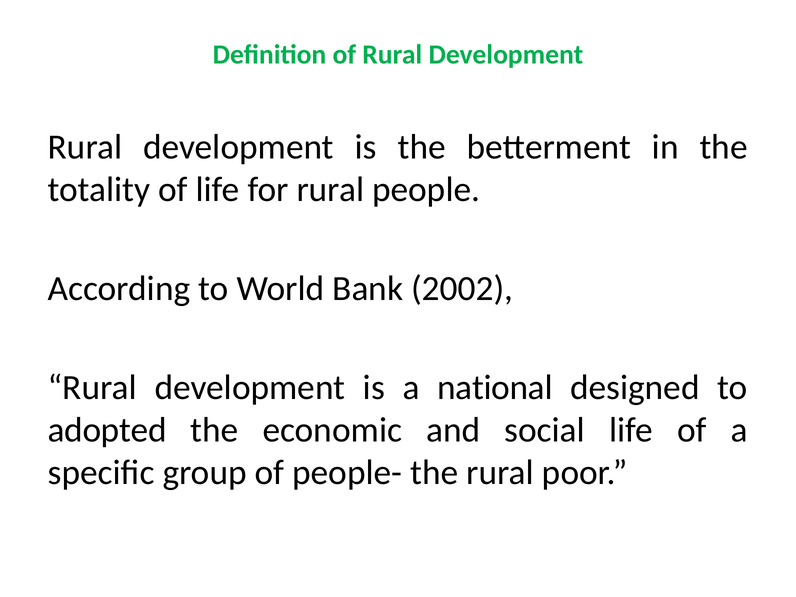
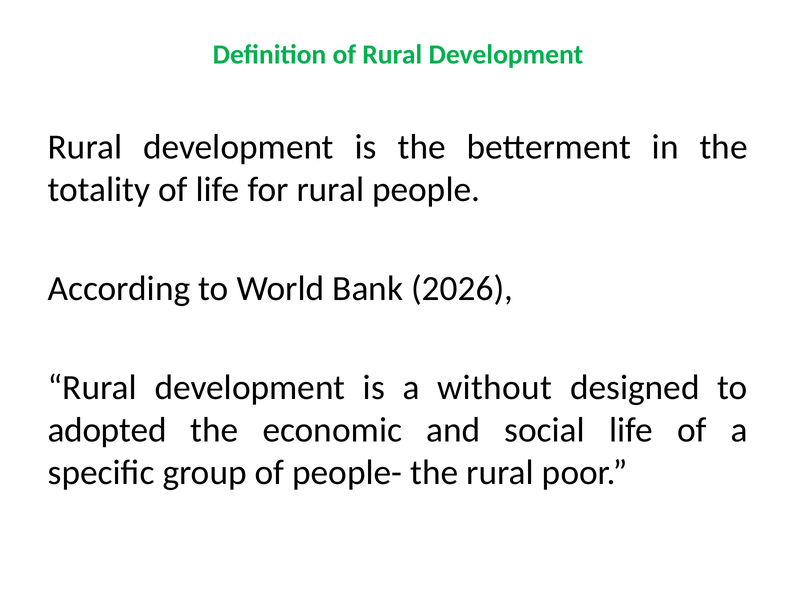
2002: 2002 -> 2026 (462, 289)
national: national -> without (495, 388)
